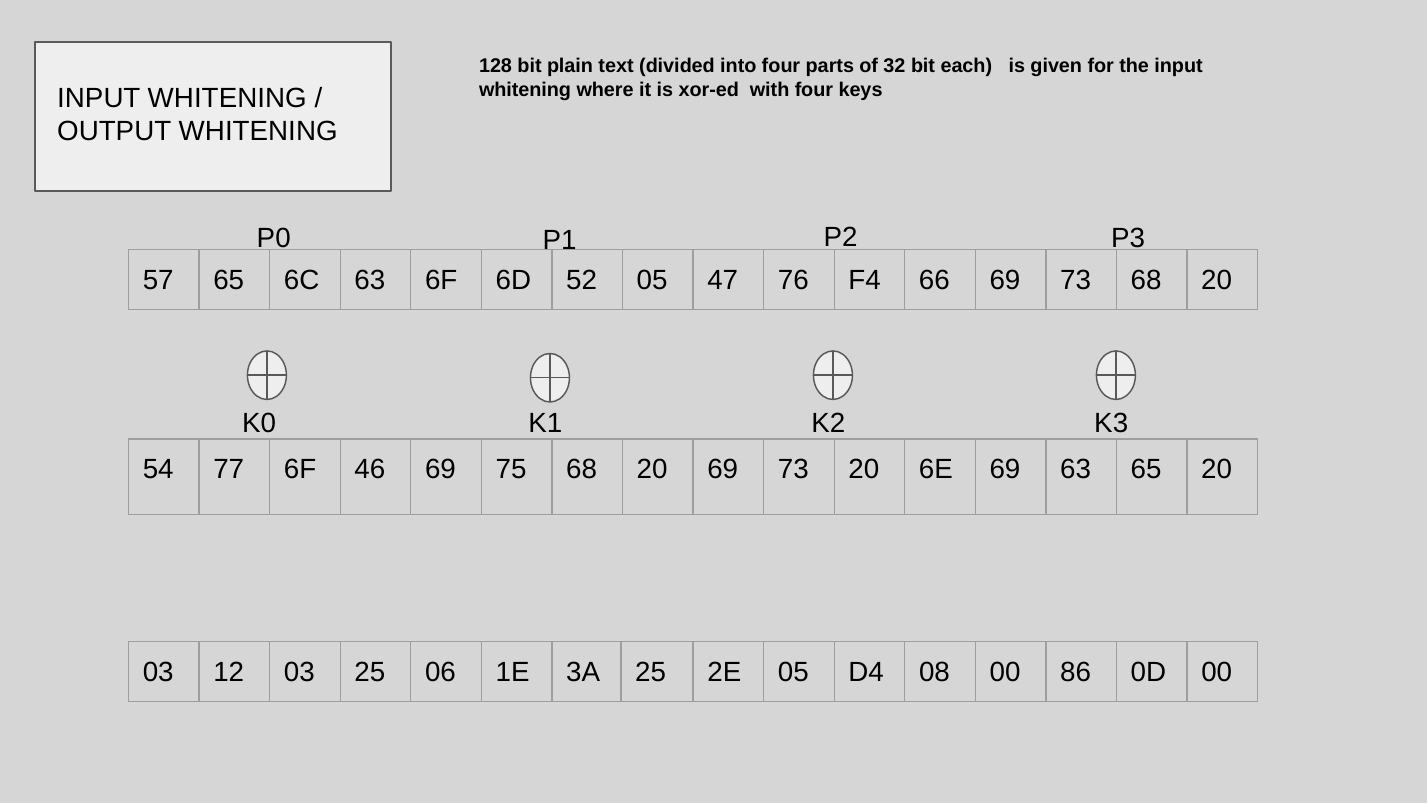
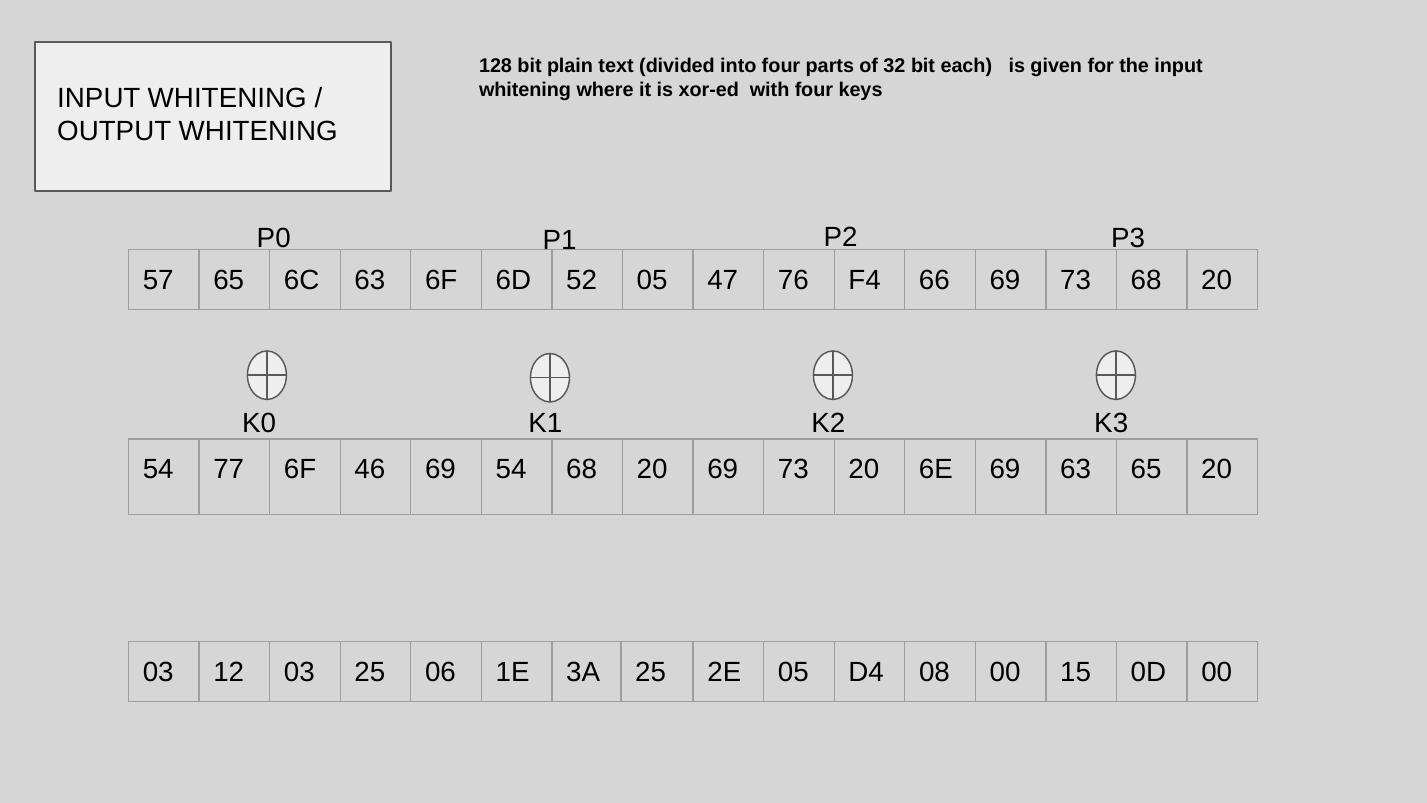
69 75: 75 -> 54 (511, 469)
86: 86 -> 15 (1076, 672)
